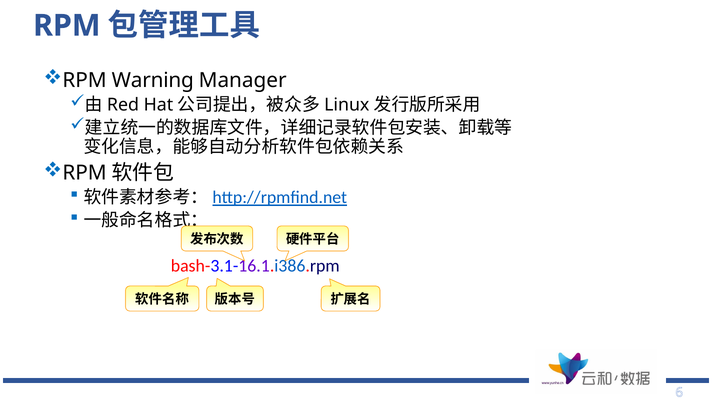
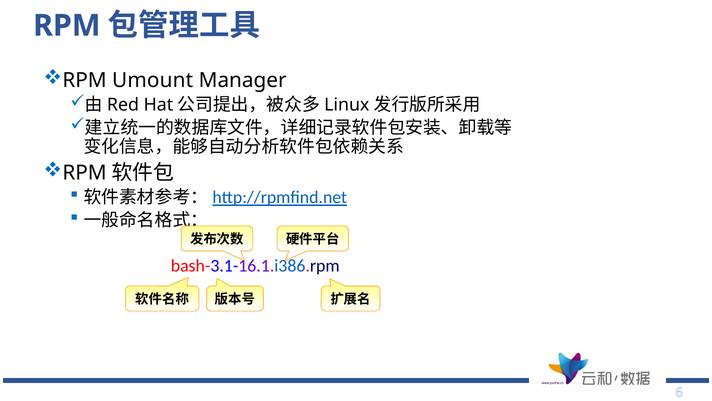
Warning: Warning -> Umount (153, 81)
